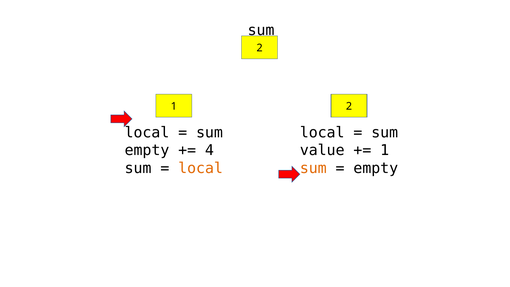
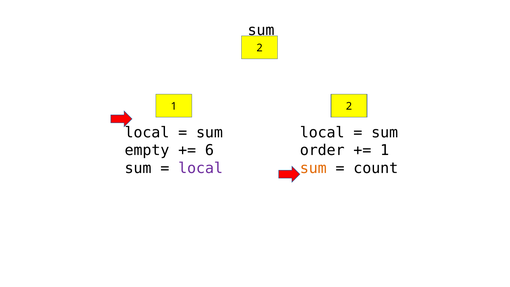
4: 4 -> 6 (209, 150)
value: value -> order (322, 150)
local colour: orange -> purple (201, 168)
empty: empty -> count (376, 168)
